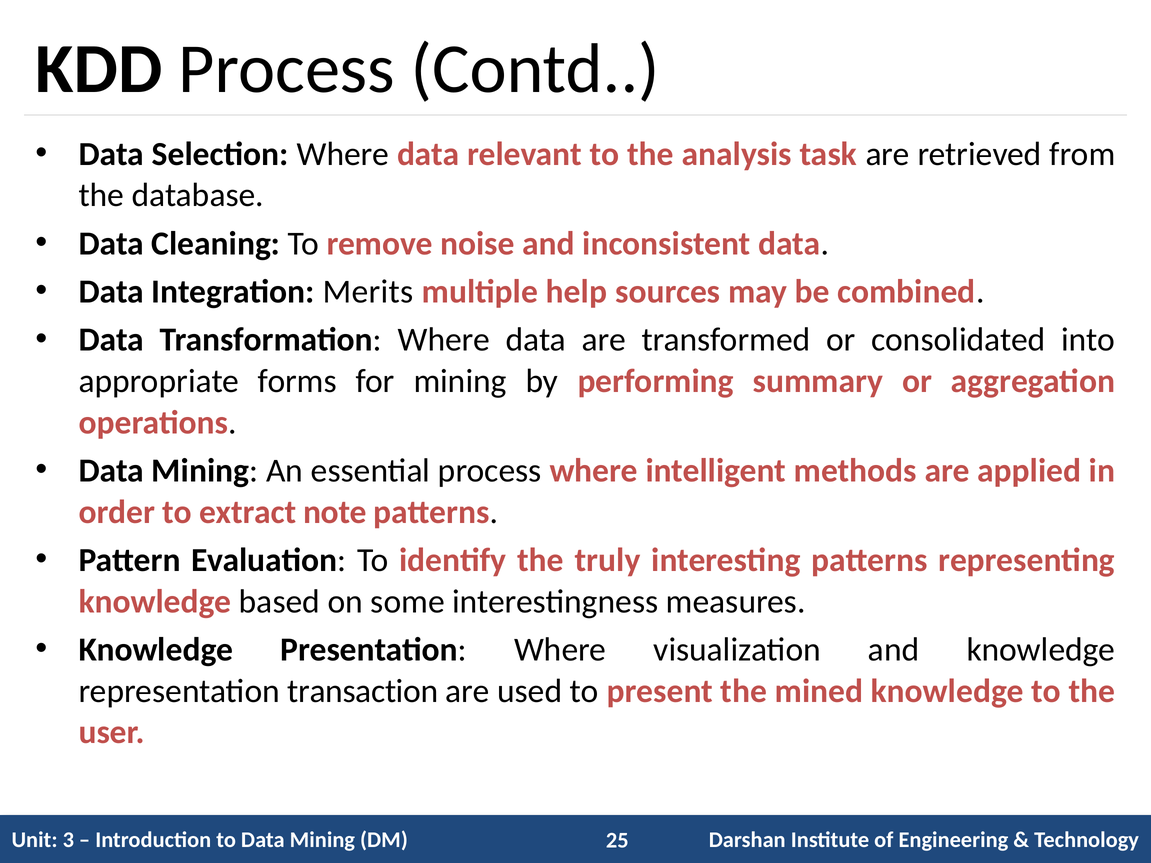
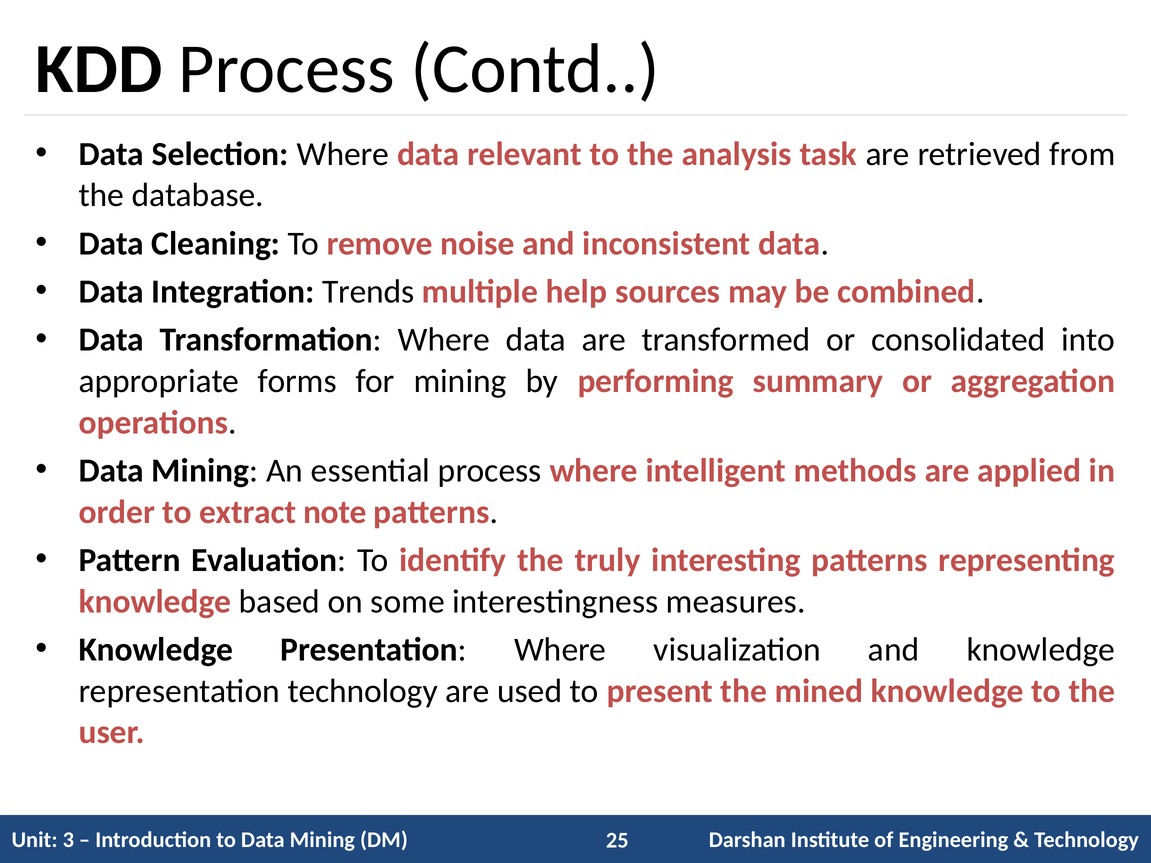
Merits: Merits -> Trends (368, 292)
representation transaction: transaction -> technology (363, 691)
